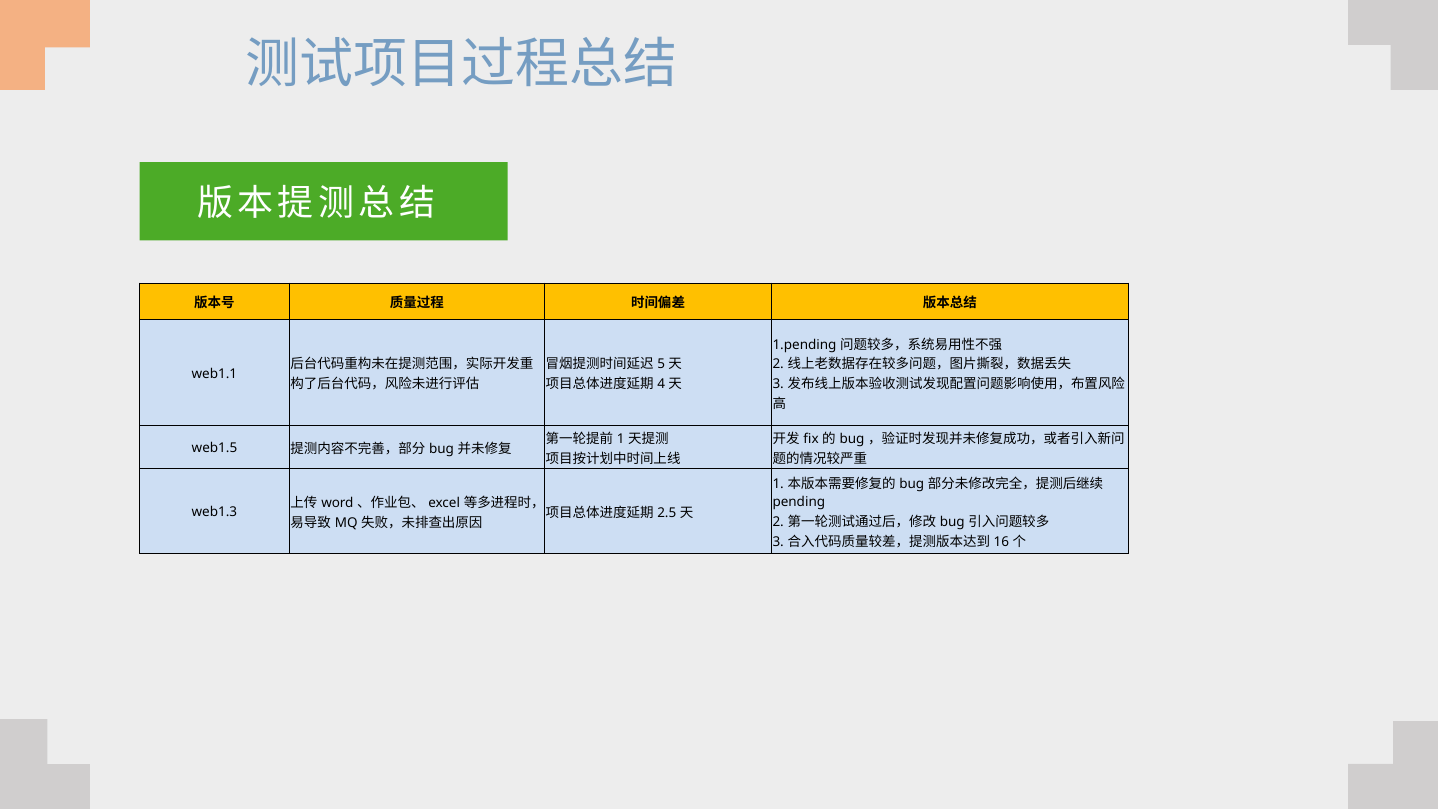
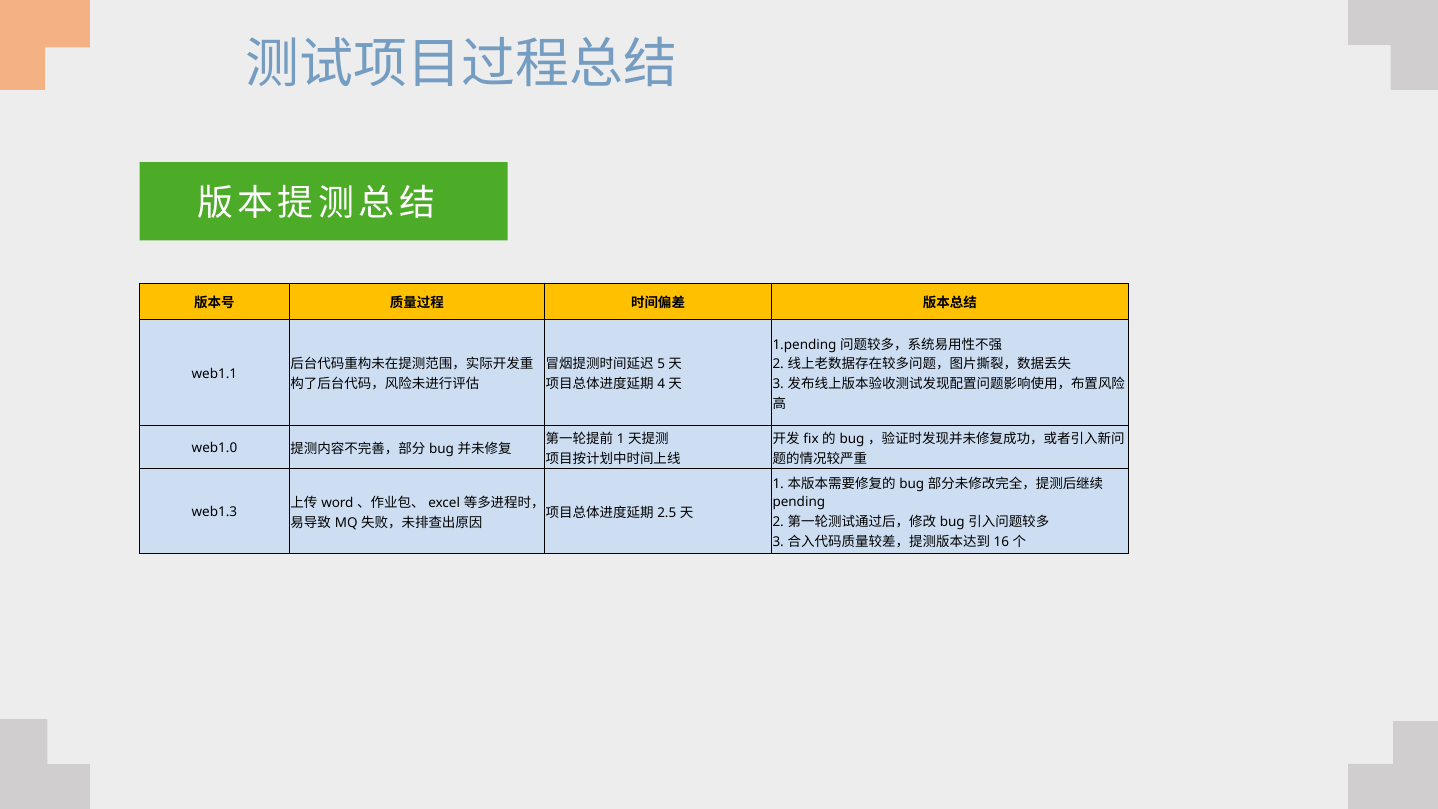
web1.5: web1.5 -> web1.0 (214, 448)
